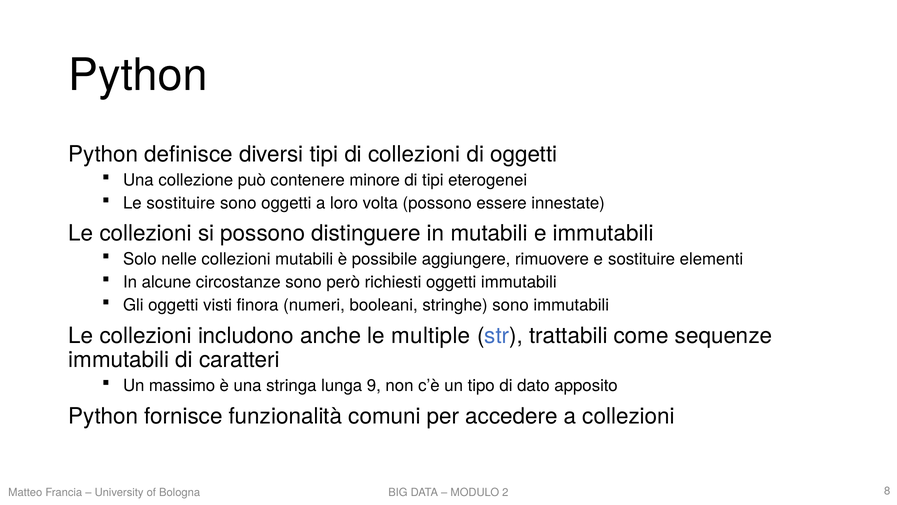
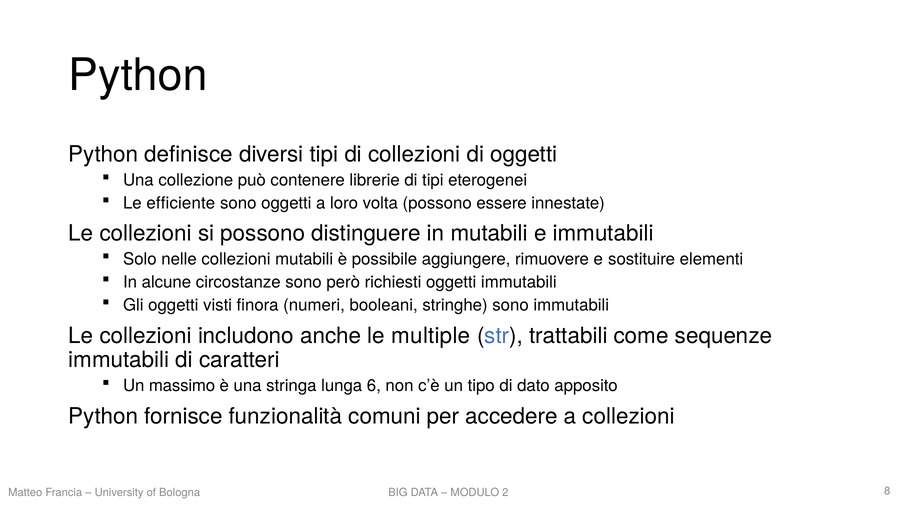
minore: minore -> librerie (375, 180)
Le sostituire: sostituire -> efficiente (181, 203)
9: 9 -> 6 (374, 385)
